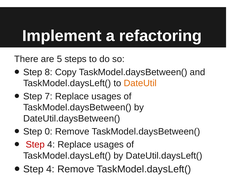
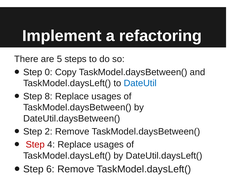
8: 8 -> 0 (49, 72)
DateUtil colour: orange -> blue (140, 83)
7: 7 -> 8 (49, 97)
0: 0 -> 2 (49, 132)
4: 4 -> 6 (50, 170)
